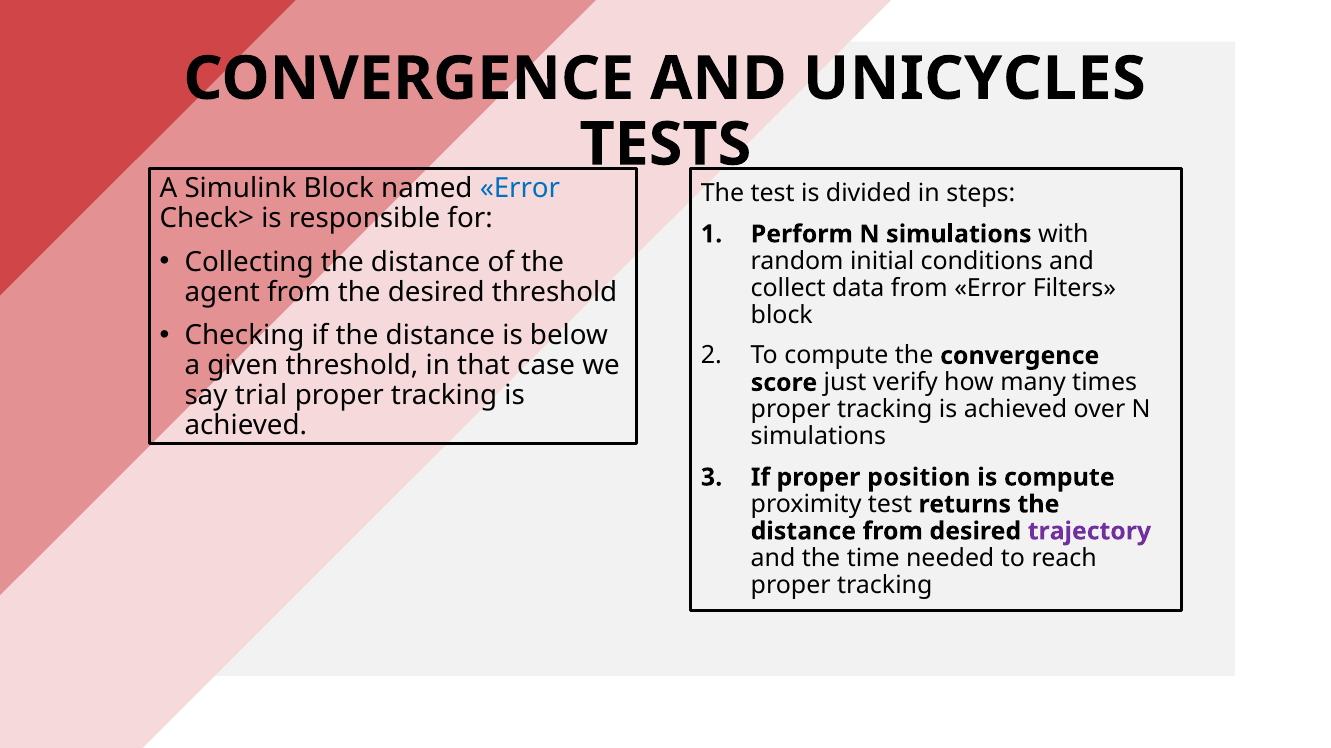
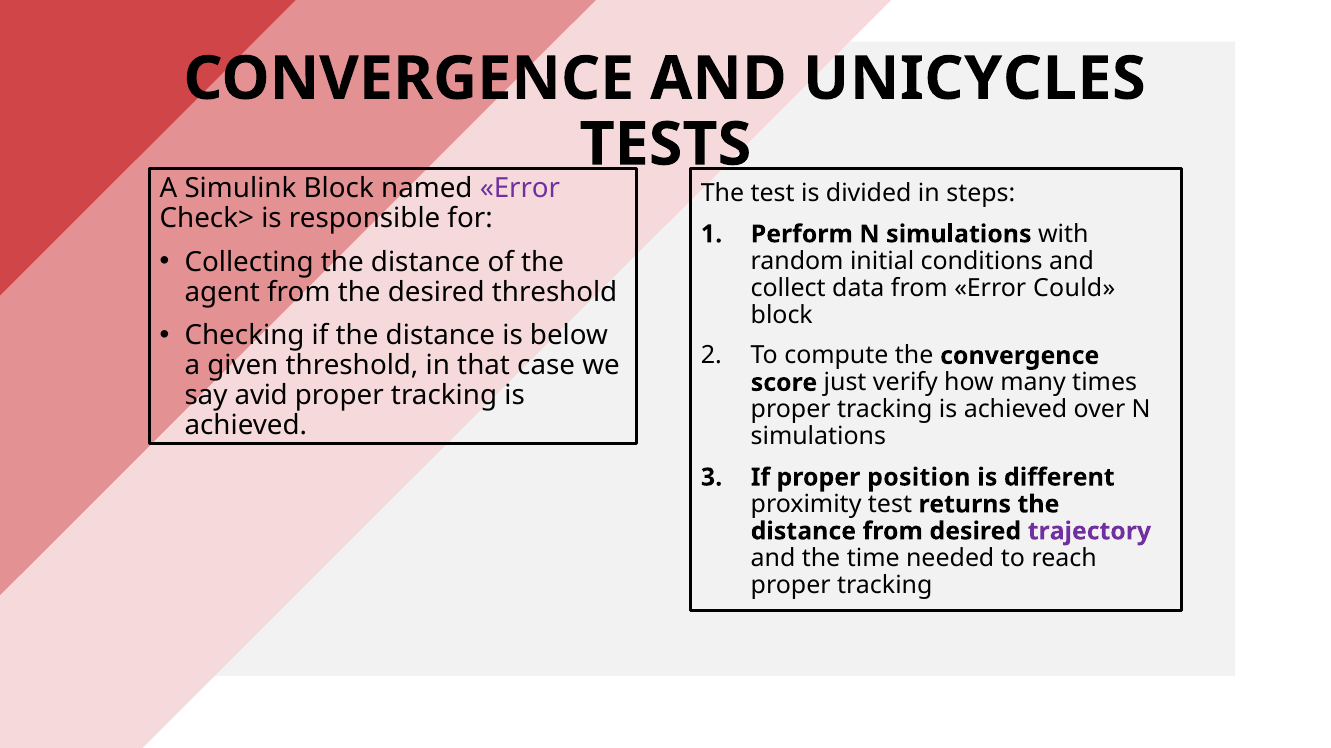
Error colour: blue -> purple (520, 188)
Filters: Filters -> Could (1074, 288)
trial: trial -> avid (261, 396)
is compute: compute -> different (1059, 478)
